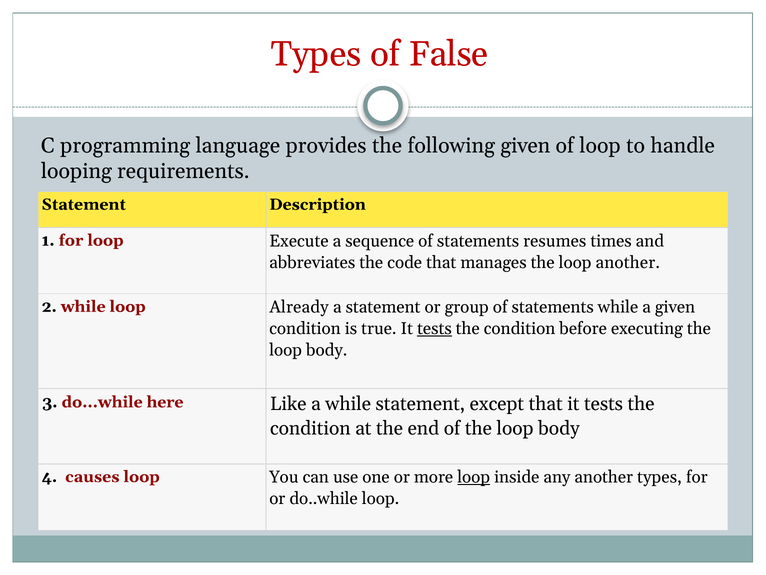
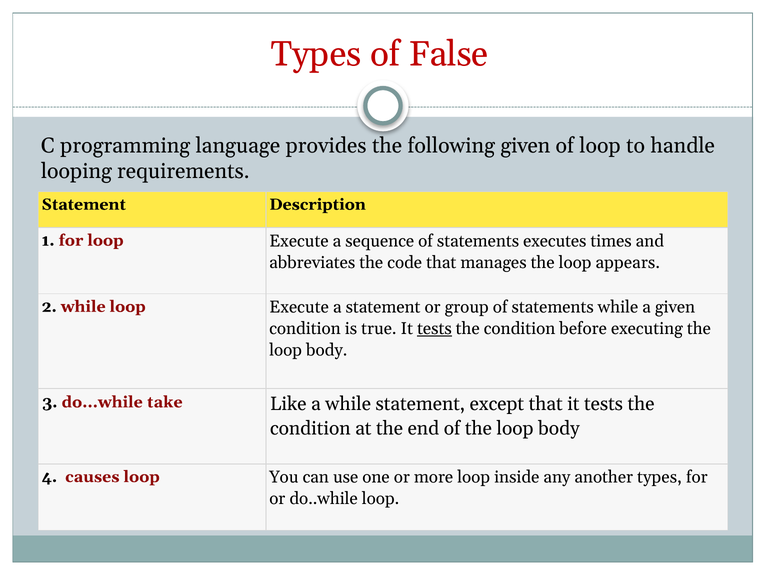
resumes: resumes -> executes (555, 241)
loop another: another -> appears (628, 262)
while loop Already: Already -> Execute (299, 307)
here: here -> take (165, 402)
loop underline: present -> none (474, 477)
